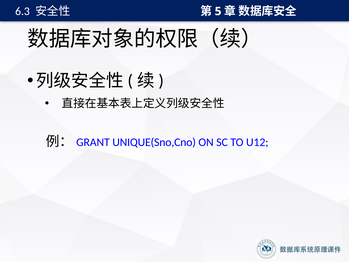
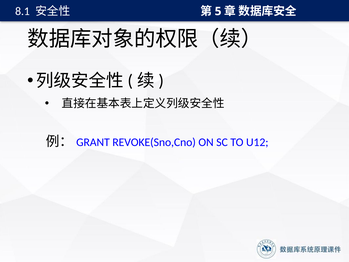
6.3: 6.3 -> 8.1 (22, 11)
UNIQUE(Sno,Cno: UNIQUE(Sno,Cno -> REVOKE(Sno,Cno (154, 142)
